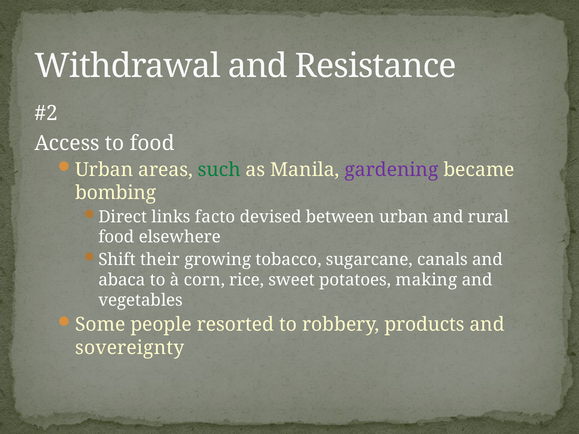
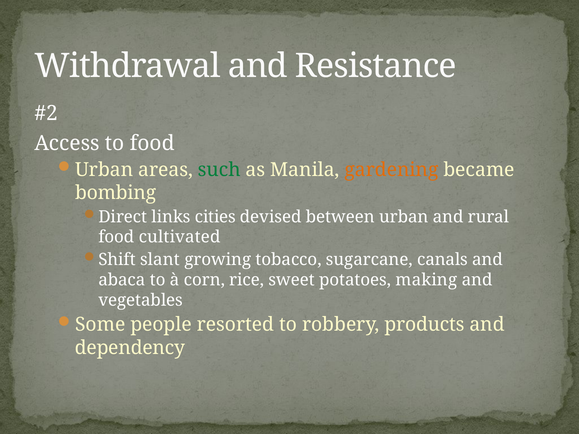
gardening colour: purple -> orange (391, 170)
facto: facto -> cities (215, 217)
elsewhere: elsewhere -> cultivated (180, 237)
their: their -> slant (160, 260)
sovereignty: sovereignty -> dependency (130, 348)
